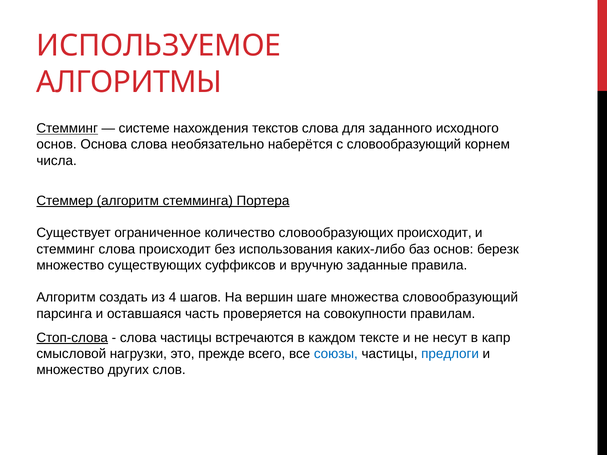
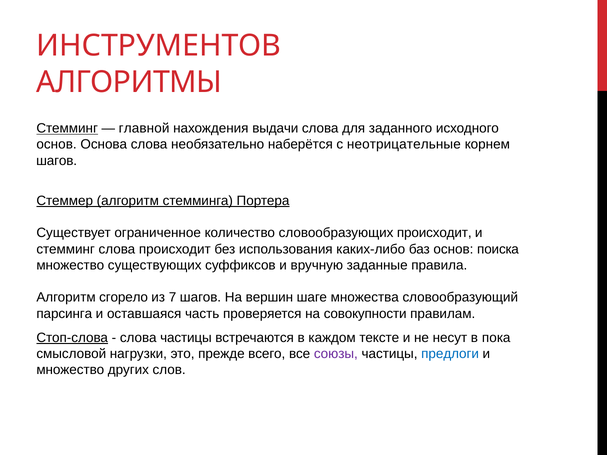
ИСПОЛЬЗУЕМОЕ: ИСПОЛЬЗУЕМОЕ -> ИНСТРУМЕНТОВ (159, 46)
системе: системе -> главной (144, 128)
текстов: текстов -> выдачи (275, 128)
с словообразующий: словообразующий -> неотрицательные (404, 145)
числа: числа -> шагов (57, 161)
березк: березк -> поиска (498, 249)
создать: создать -> сгорело (124, 298)
4: 4 -> 7 (173, 298)
капр: капр -> пока (496, 338)
союзы colour: blue -> purple (336, 354)
